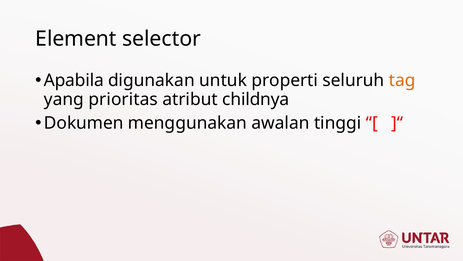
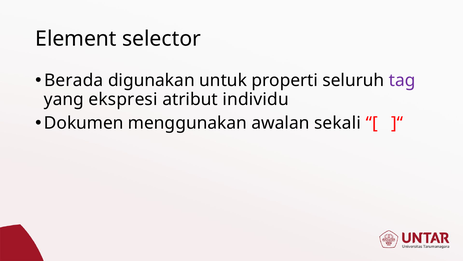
Apabila: Apabila -> Berada (74, 80)
tag colour: orange -> purple (402, 80)
prioritas: prioritas -> ekspresi (123, 99)
childnya: childnya -> individu (256, 99)
tinggi: tinggi -> sekali (337, 123)
